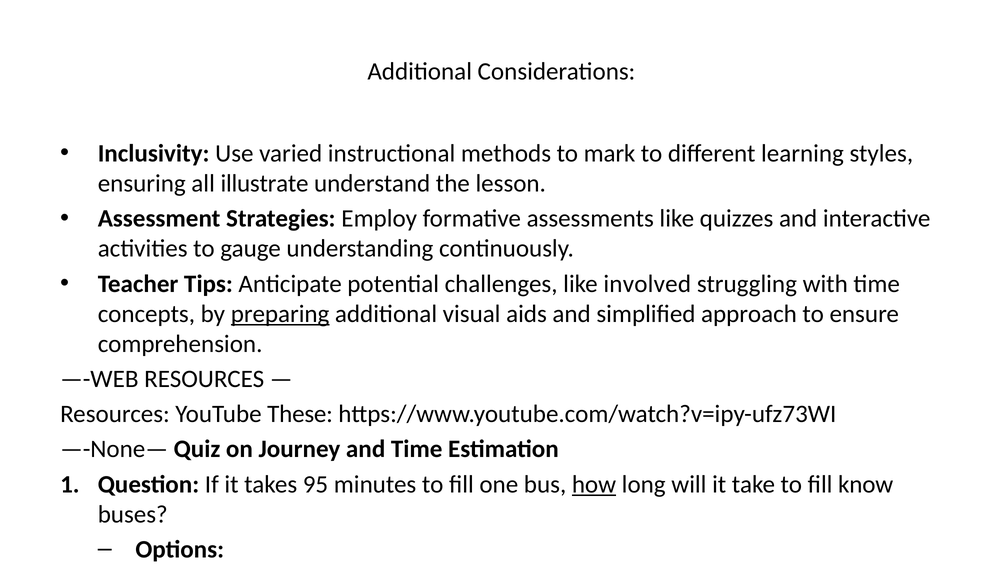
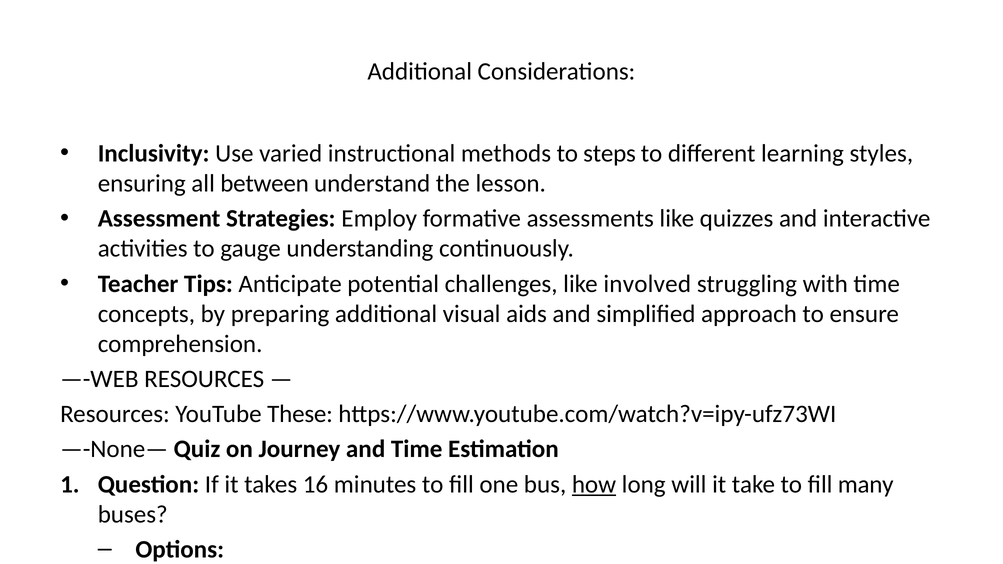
mark: mark -> steps (610, 153)
all illustrate: illustrate -> between (265, 184)
preparing underline: present -> none (280, 314)
95: 95 -> 16 (315, 484)
know: know -> many (866, 484)
